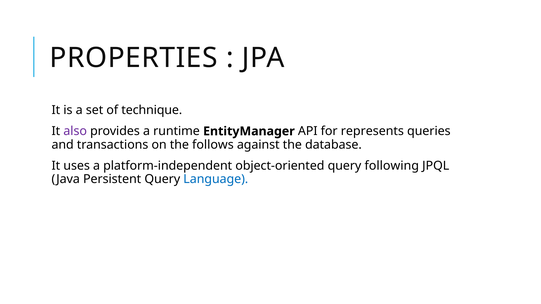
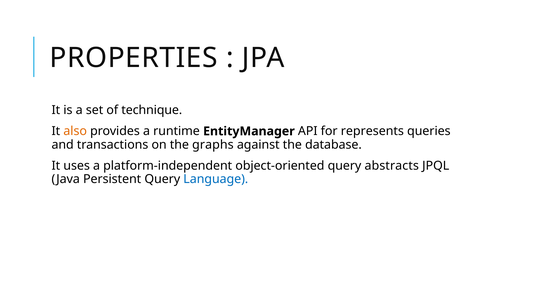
also colour: purple -> orange (75, 131)
follows: follows -> graphs (213, 145)
following: following -> abstracts (392, 166)
